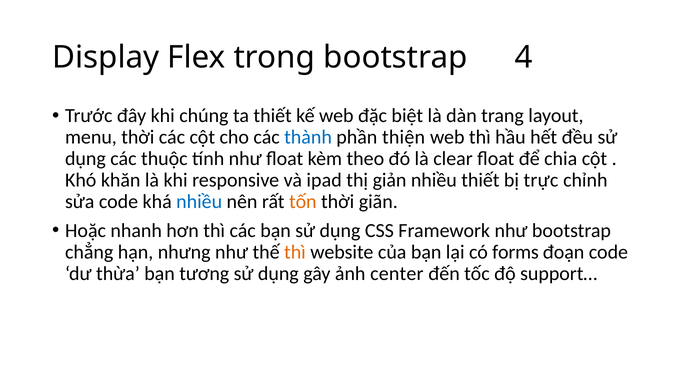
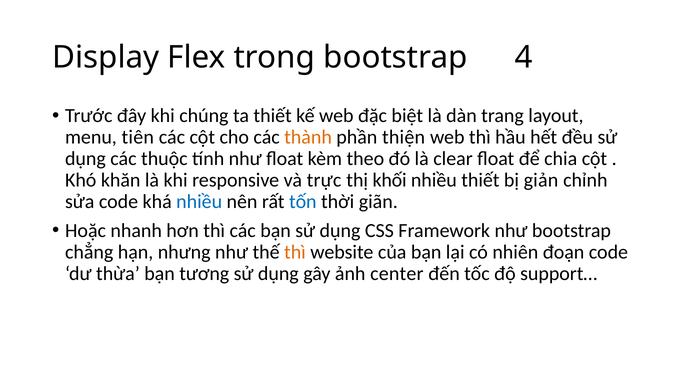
menu thời: thời -> tiên (138, 137)
thành colour: blue -> orange (308, 137)
ipad: ipad -> trực (324, 180)
giản: giản -> khối (390, 180)
trực: trực -> giản (541, 180)
tốn colour: orange -> blue (303, 202)
forms: forms -> nhiên (515, 252)
